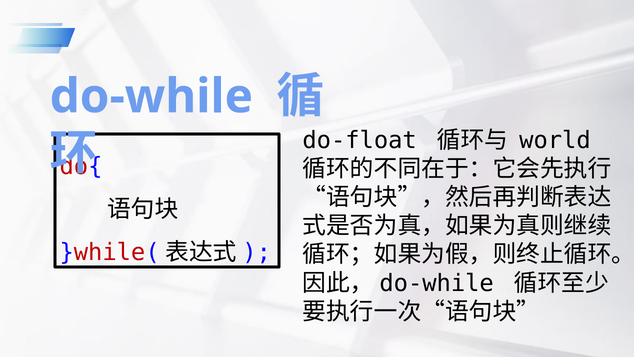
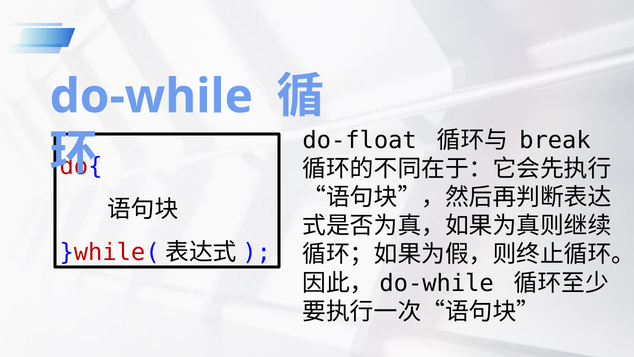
world: world -> break (555, 140)
